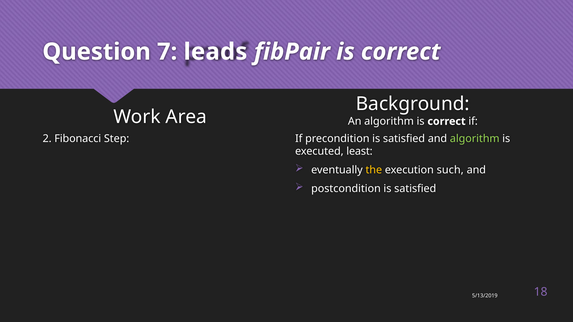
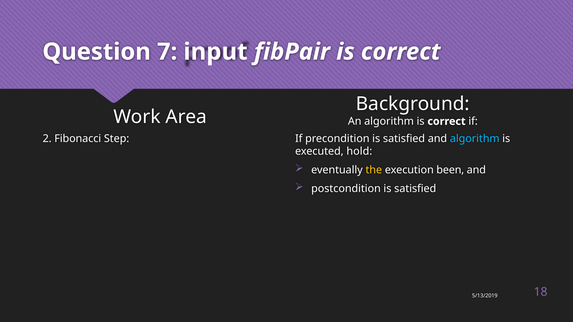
leads: leads -> input (216, 52)
algorithm colour: light green -> light blue (475, 139)
least: least -> hold (359, 152)
such: such -> been (450, 170)
